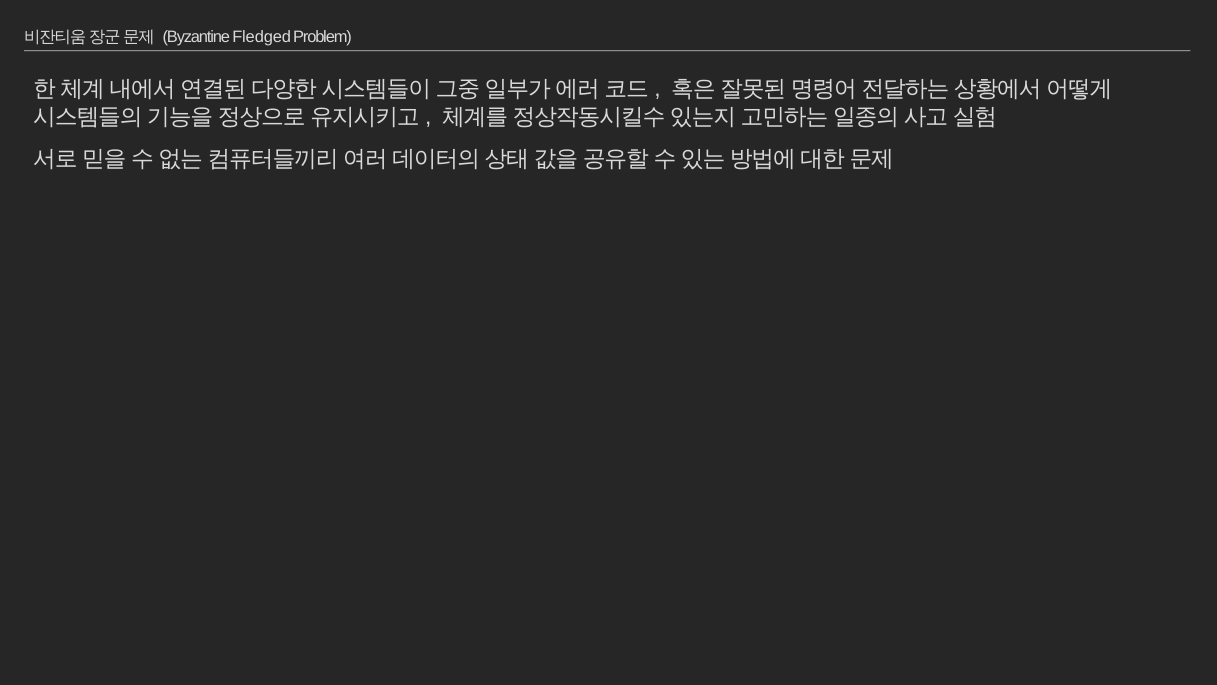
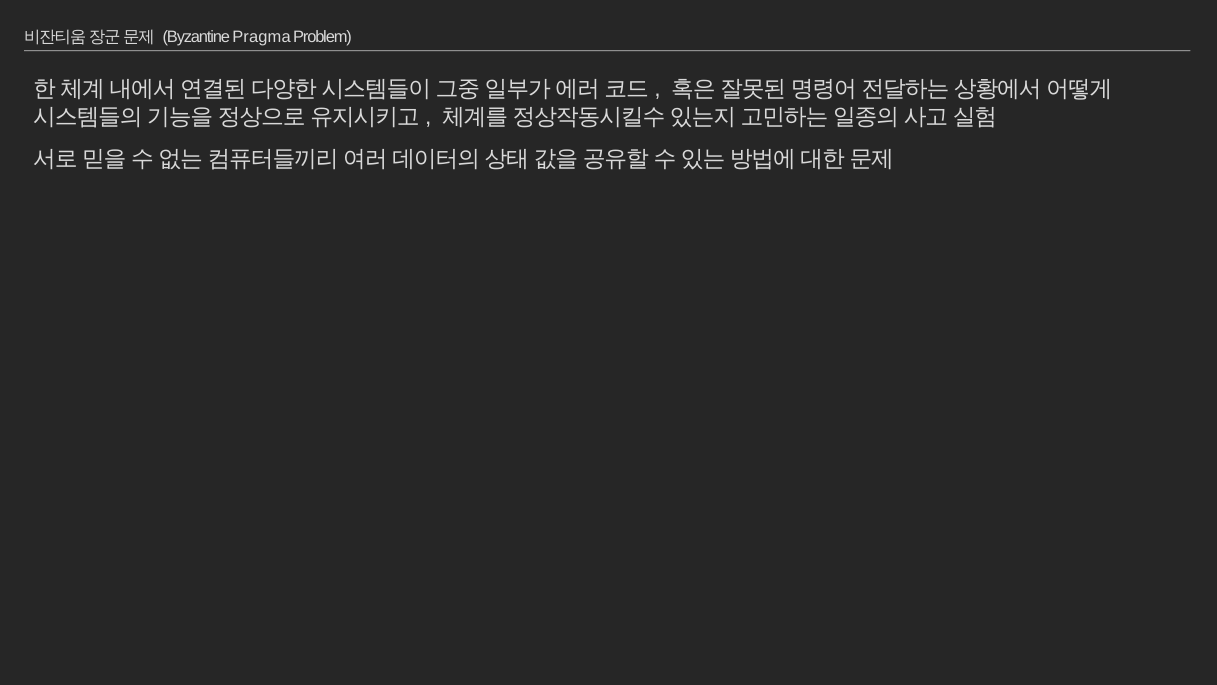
Fledged: Fledged -> Pragma (262, 37)
